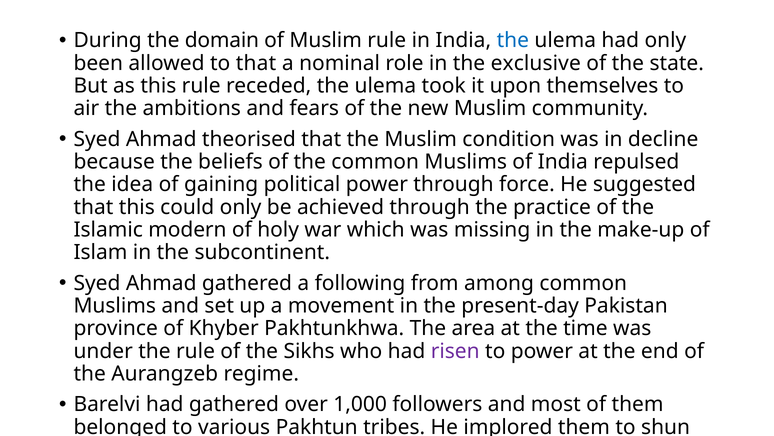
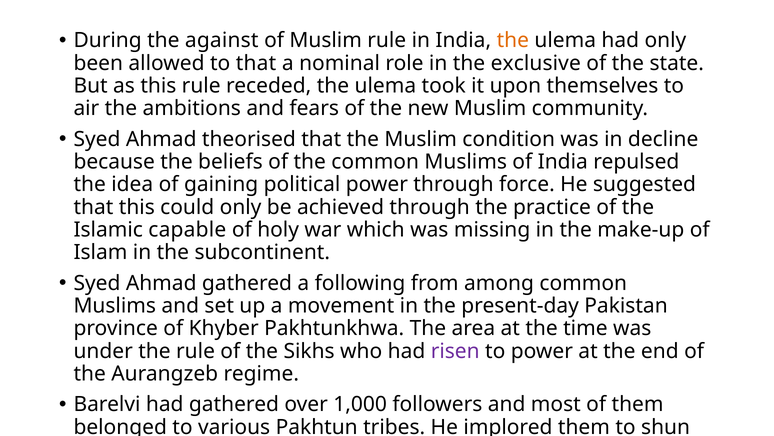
the domain: domain -> against (222, 40)
the colour: blue -> orange (513, 40)
modern: modern -> capable (187, 229)
